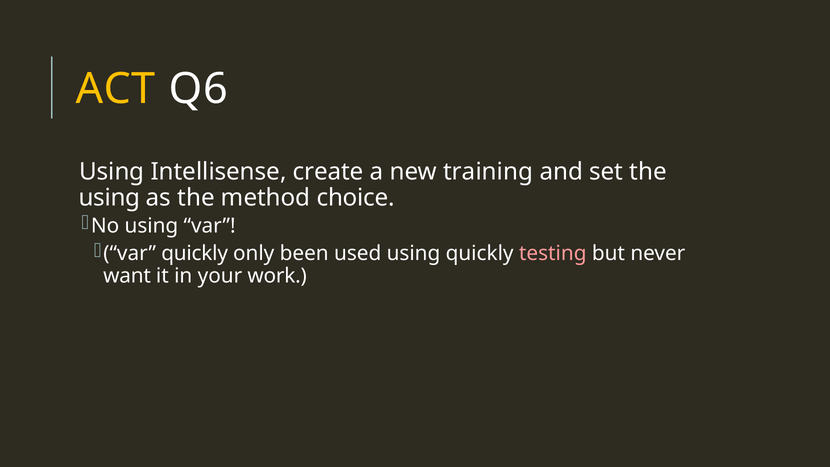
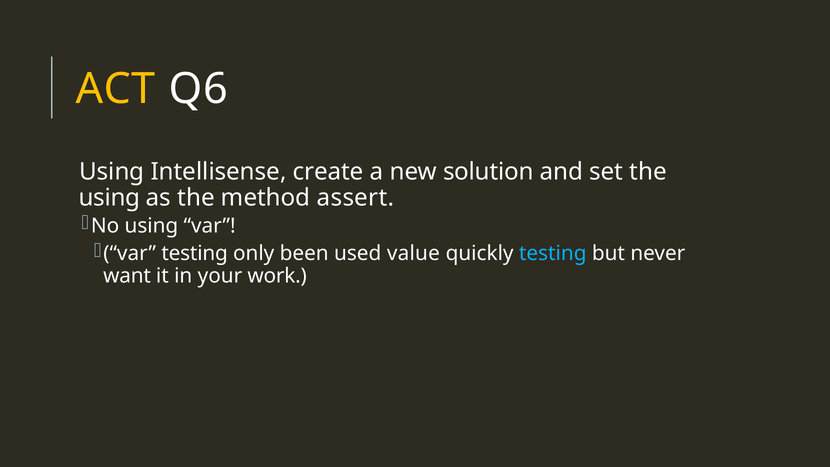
training: training -> solution (488, 172)
choice: choice -> assert (356, 198)
var quickly: quickly -> testing (195, 253)
used using: using -> value (413, 253)
testing colour: pink -> light blue (553, 253)
